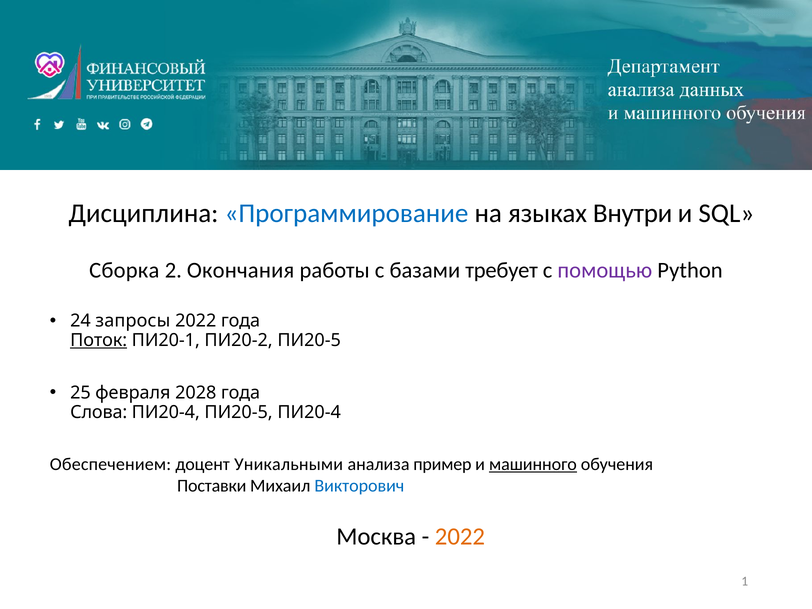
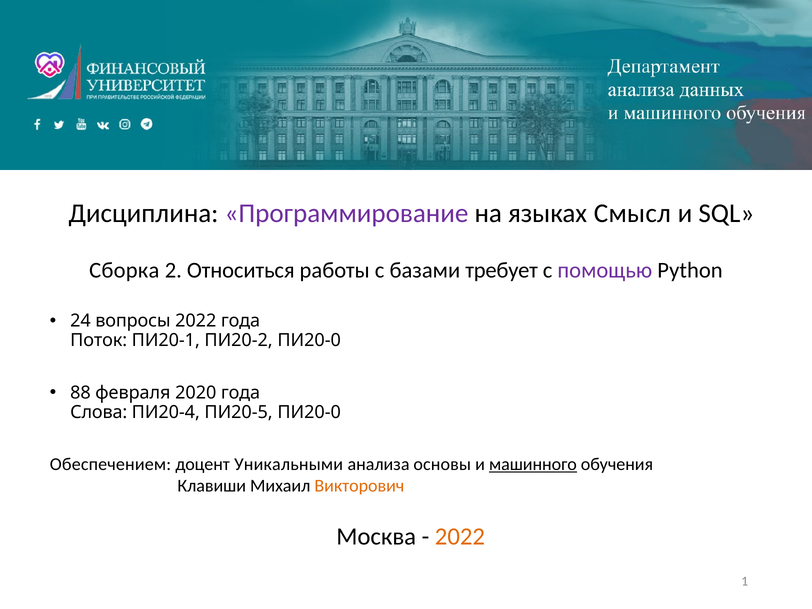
Программирование colour: blue -> purple (346, 213)
Внутри: Внутри -> Смысл (632, 213)
Окончания: Окончания -> Относиться (241, 270)
запросы: запросы -> вопросы (133, 321)
Поток underline: present -> none (99, 340)
ПИ20-2 ПИ20-5: ПИ20-5 -> ПИ20-0 (309, 340)
25: 25 -> 88 (80, 393)
2028: 2028 -> 2020 (196, 393)
ПИ20-5 ПИ20-4: ПИ20-4 -> ПИ20-0 (309, 412)
пример: пример -> основы (442, 464)
Поставки: Поставки -> Клавиши (212, 486)
Викторович colour: blue -> orange (359, 486)
